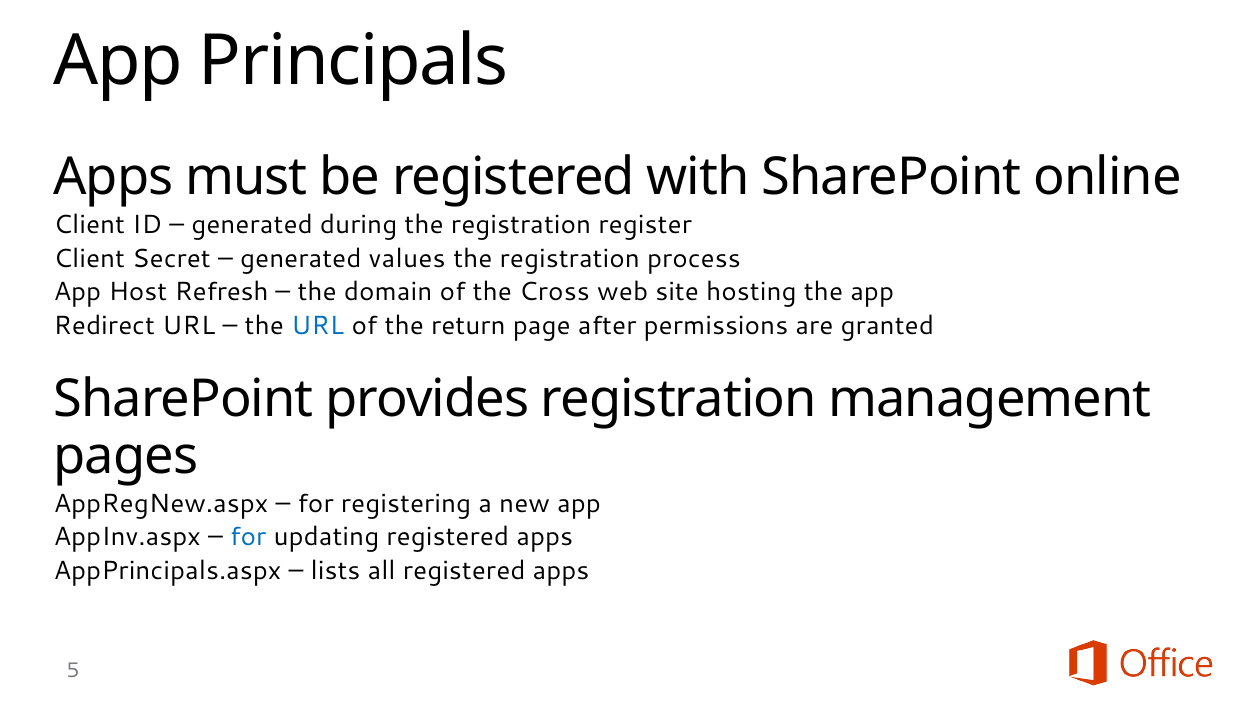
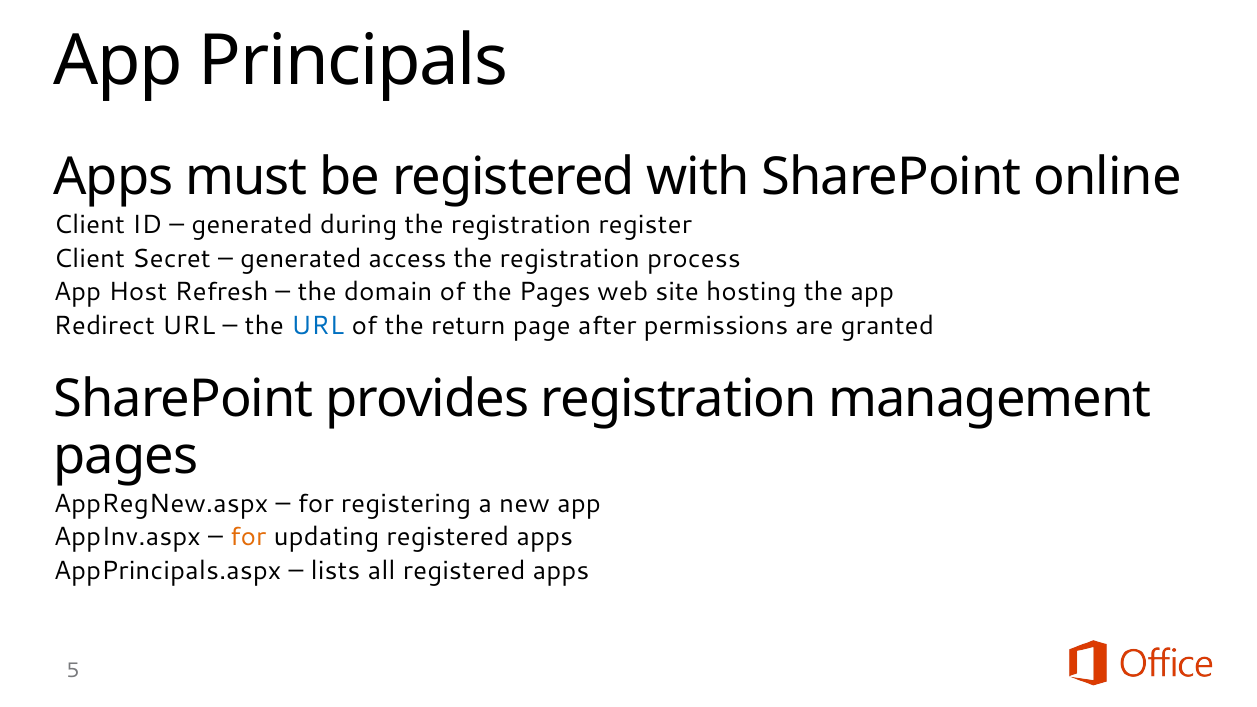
values: values -> access (407, 259)
the Cross: Cross -> Pages (555, 292)
for colour: blue -> orange (248, 537)
